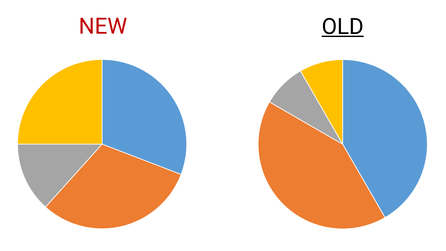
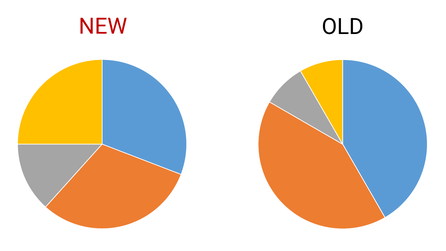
OLD underline: present -> none (343, 27)
